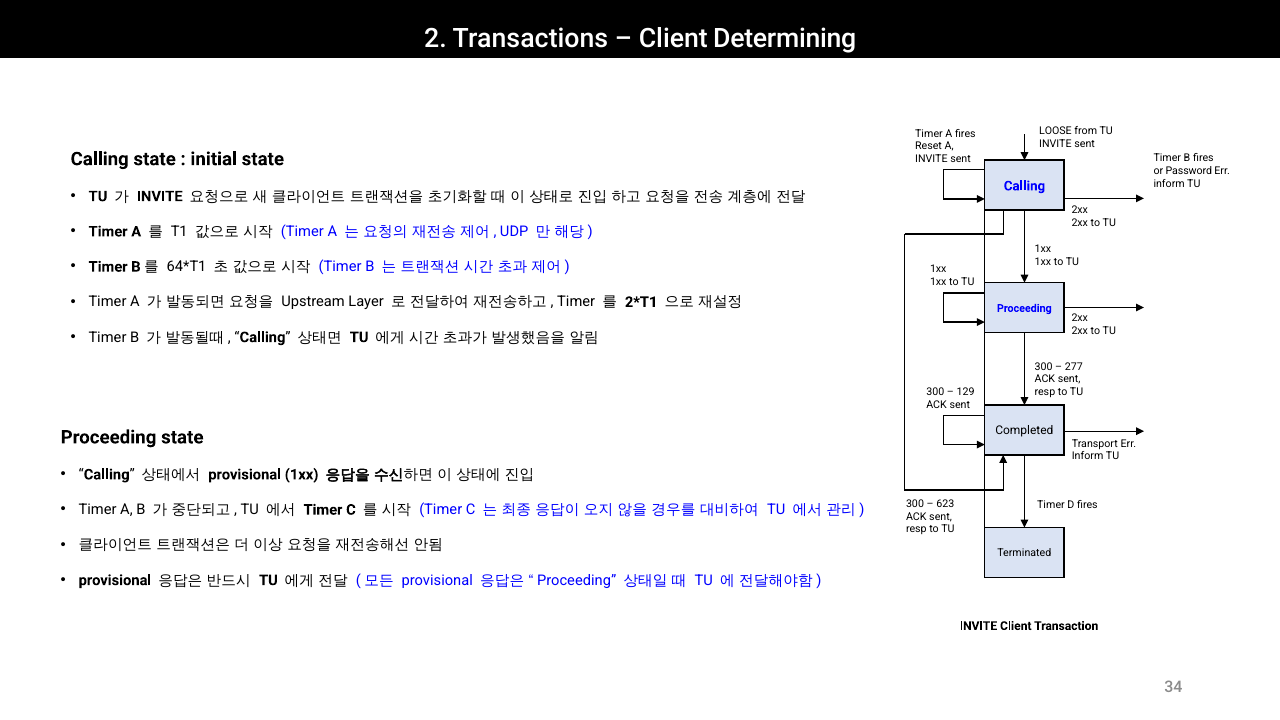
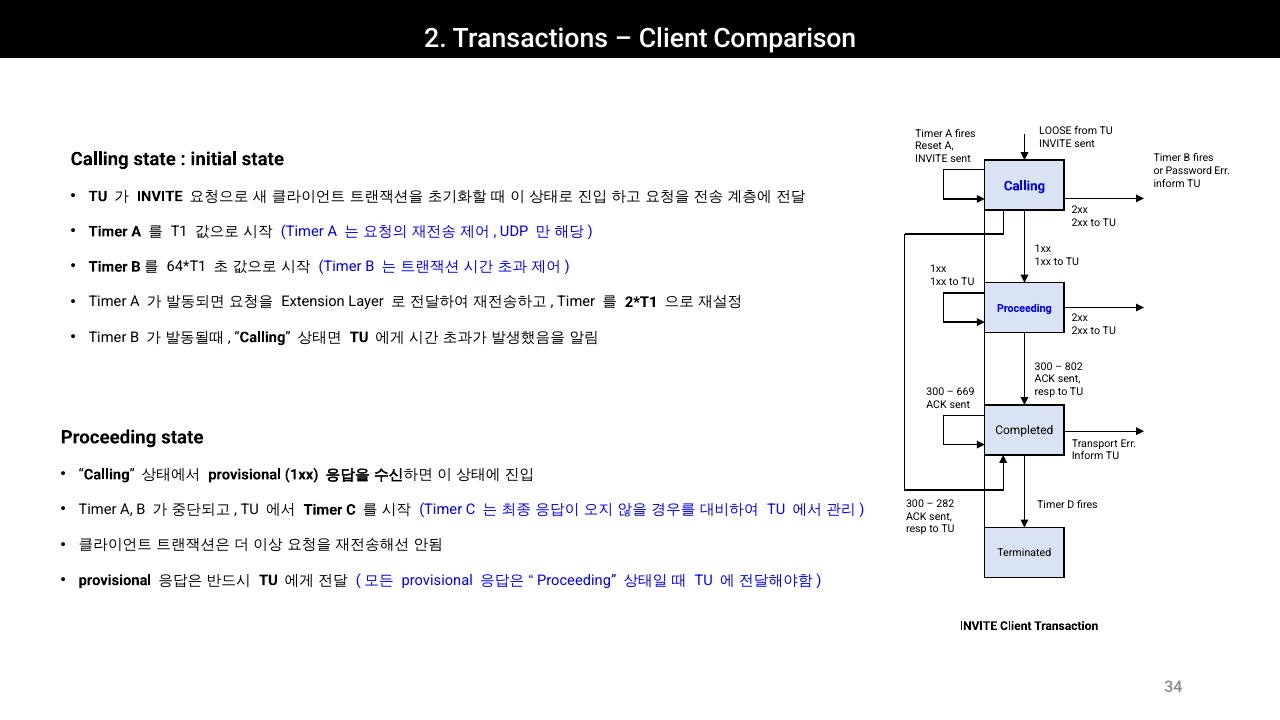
Determining: Determining -> Comparison (785, 38)
Upstream: Upstream -> Extension (313, 302)
277: 277 -> 802 (1074, 367)
129: 129 -> 669 (966, 392)
623: 623 -> 282 (945, 504)
